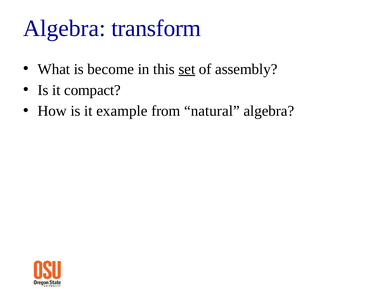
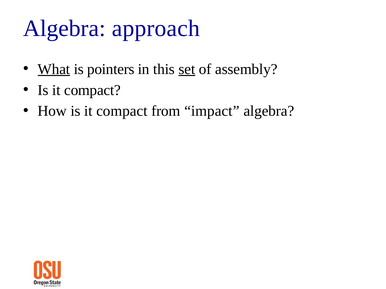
transform: transform -> approach (156, 28)
What underline: none -> present (54, 69)
become: become -> pointers (111, 69)
How is it example: example -> compact (122, 111)
natural: natural -> impact (212, 111)
